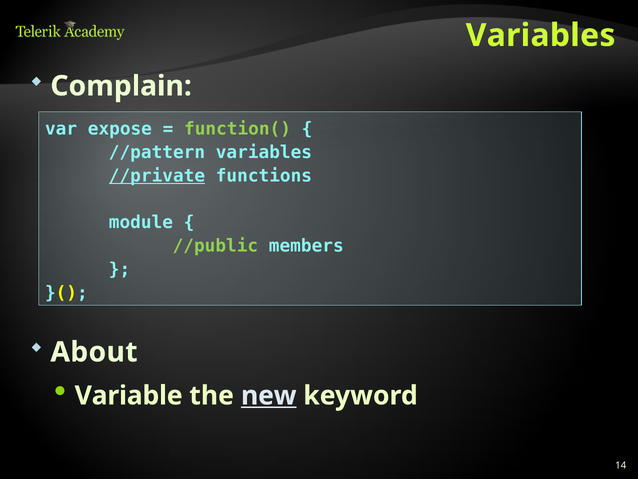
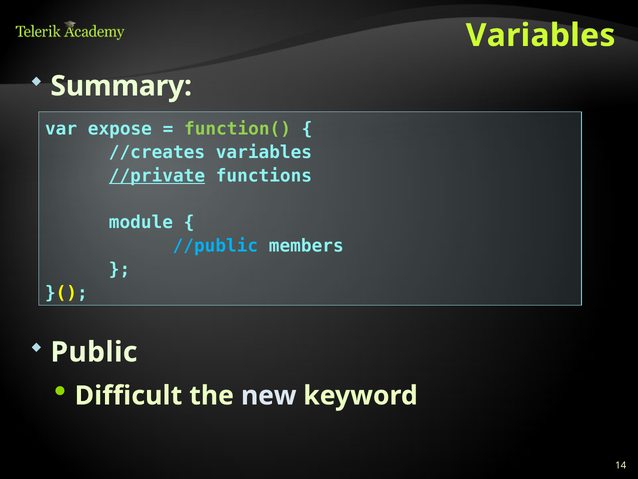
Complain: Complain -> Summary (121, 86)
//pattern: //pattern -> //creates (157, 152)
//public colour: light green -> light blue (215, 246)
About: About -> Public (94, 352)
Variable: Variable -> Difficult (128, 395)
new underline: present -> none (269, 395)
